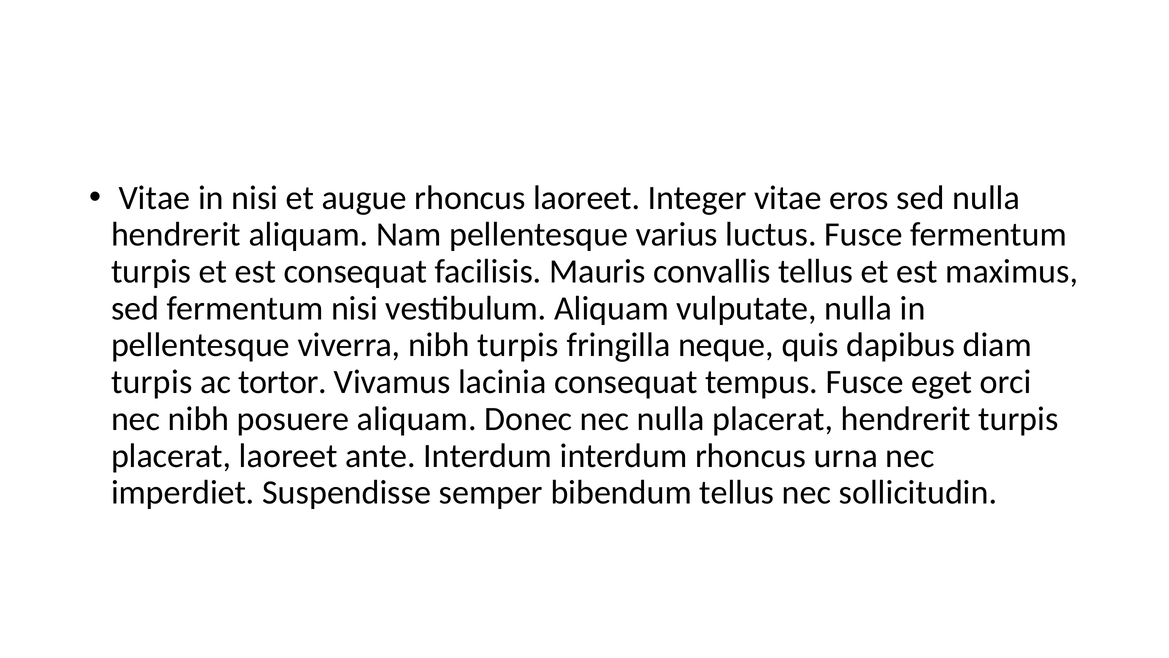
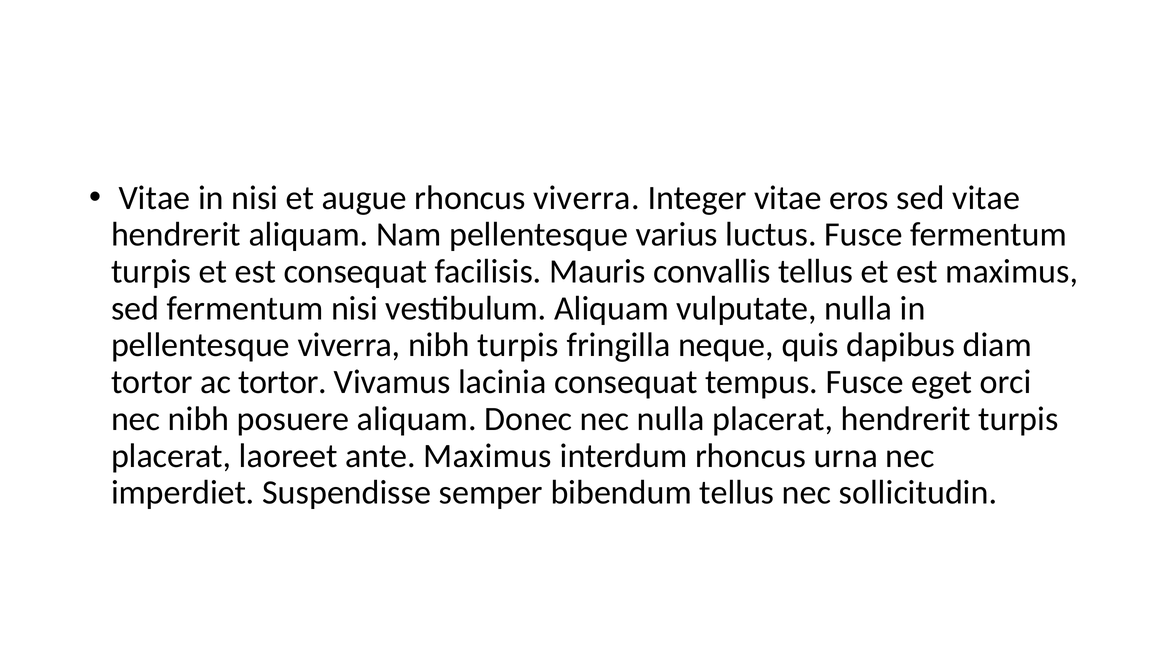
rhoncus laoreet: laoreet -> viverra (586, 198)
sed nulla: nulla -> vitae (986, 198)
turpis: turpis -> tortor (152, 382)
ante Interdum: Interdum -> Maximus (488, 455)
